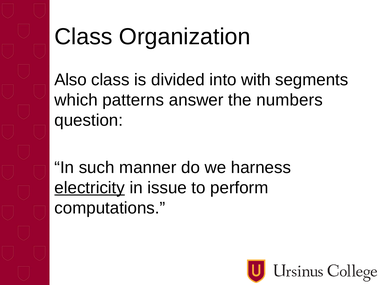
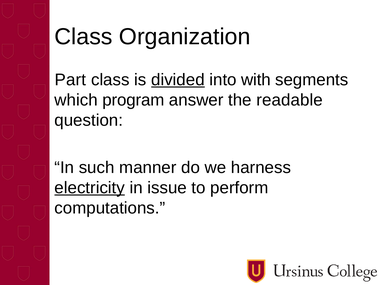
Also: Also -> Part (70, 80)
divided underline: none -> present (178, 80)
patterns: patterns -> program (133, 100)
numbers: numbers -> readable (290, 100)
